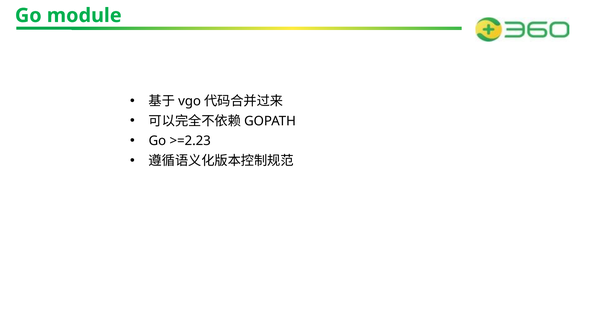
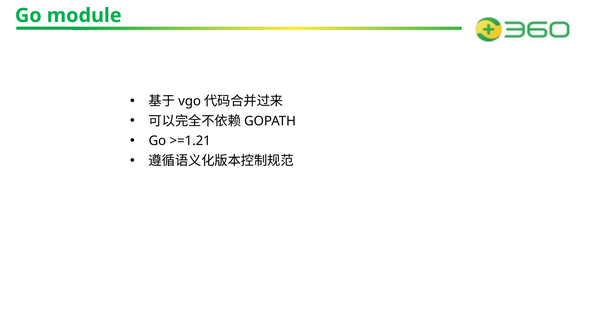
>=2.23: >=2.23 -> >=1.21 (190, 141)
